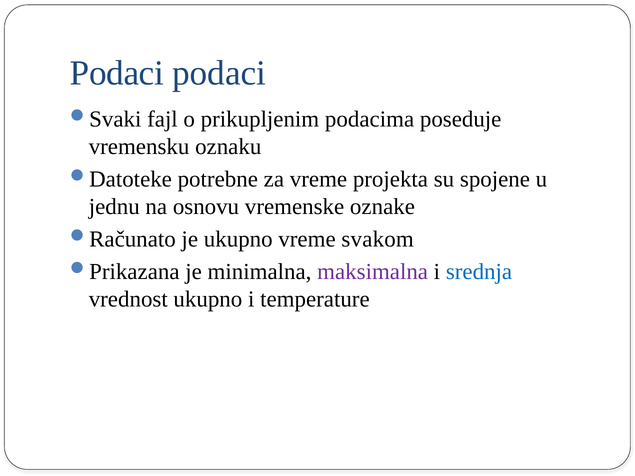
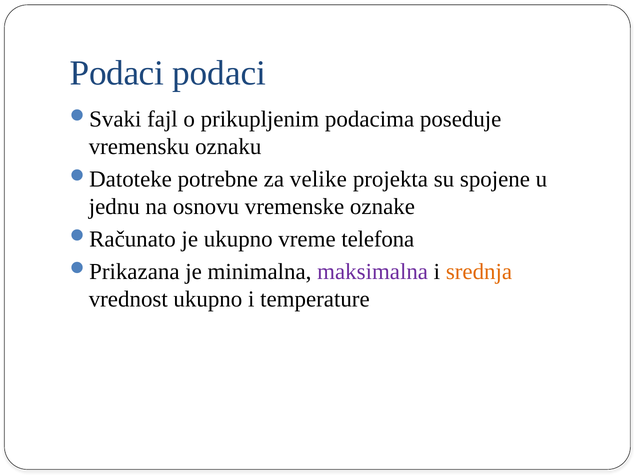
za vreme: vreme -> velike (318, 179)
svakom: svakom -> telefona (378, 239)
srednja colour: blue -> orange (479, 272)
